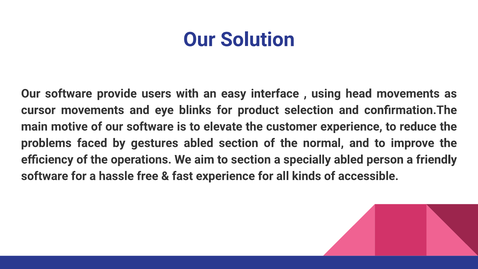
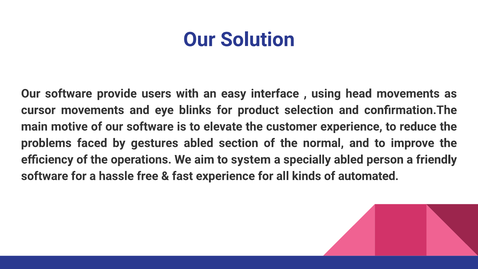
to section: section -> system (251, 159)
accessible: accessible -> automated (368, 176)
